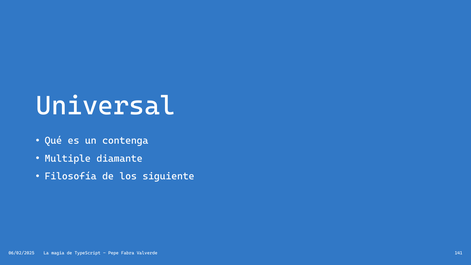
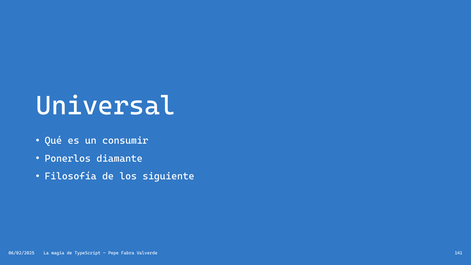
contenga: contenga -> consumir (125, 141)
Multiple: Multiple -> Ponerlos (68, 158)
